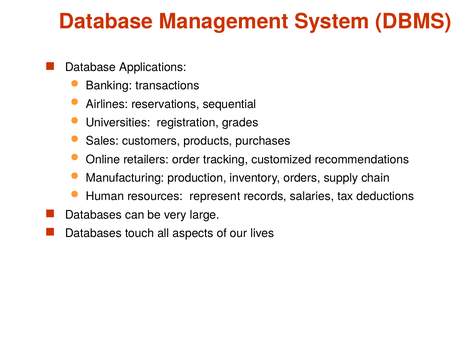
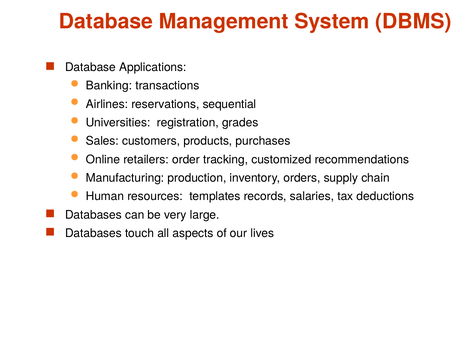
represent: represent -> templates (215, 196)
